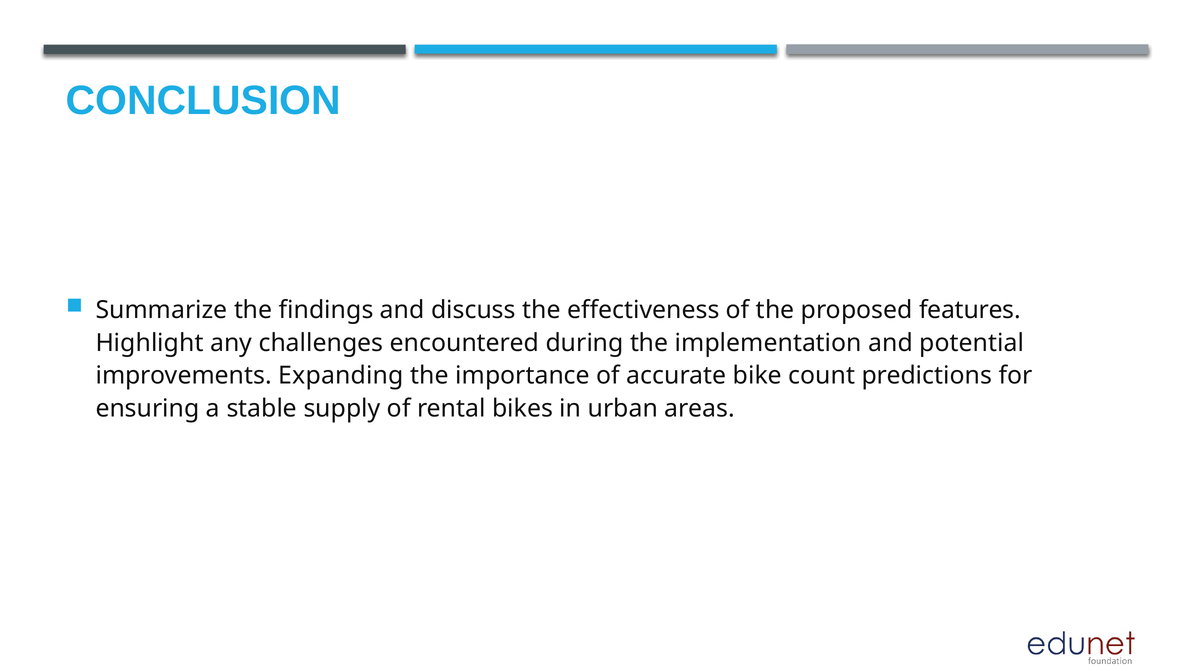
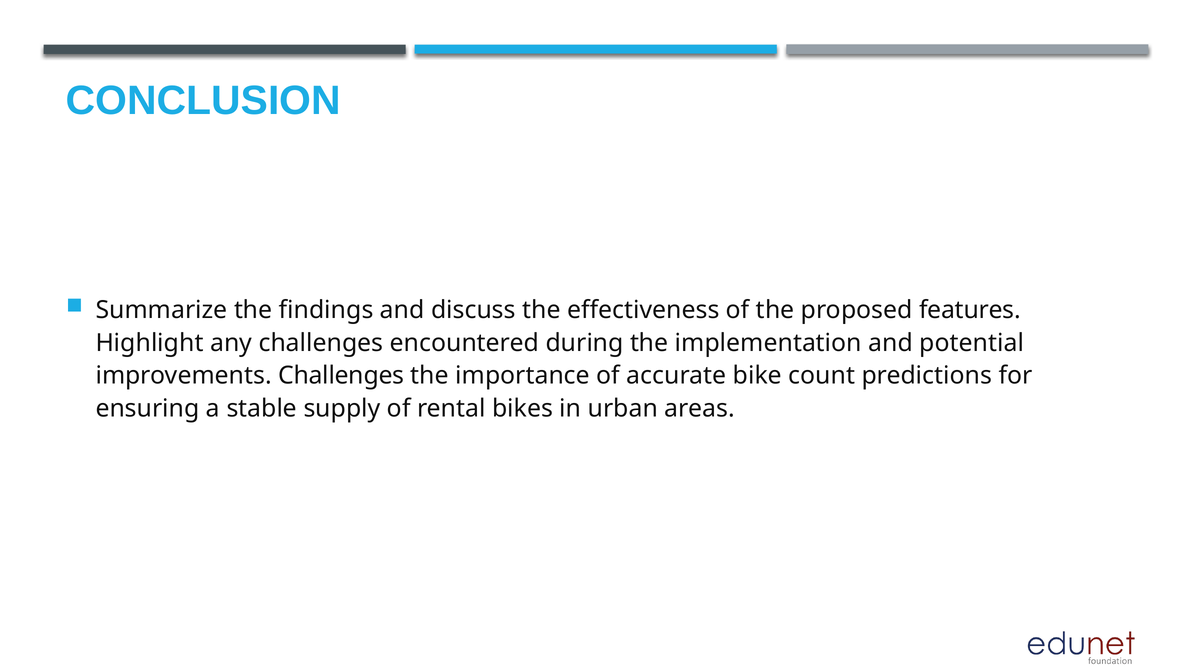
improvements Expanding: Expanding -> Challenges (341, 375)
